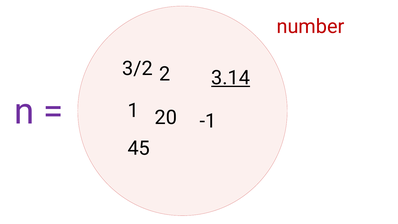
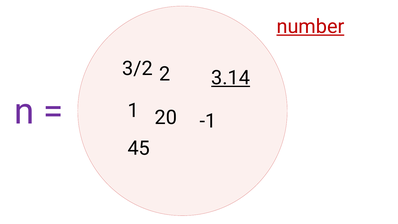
number underline: none -> present (310, 27)
